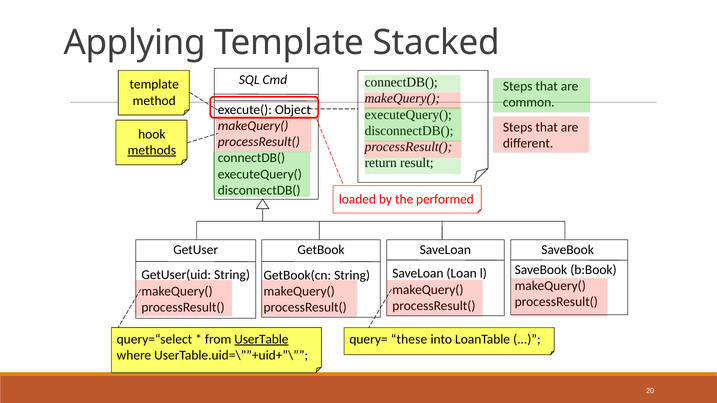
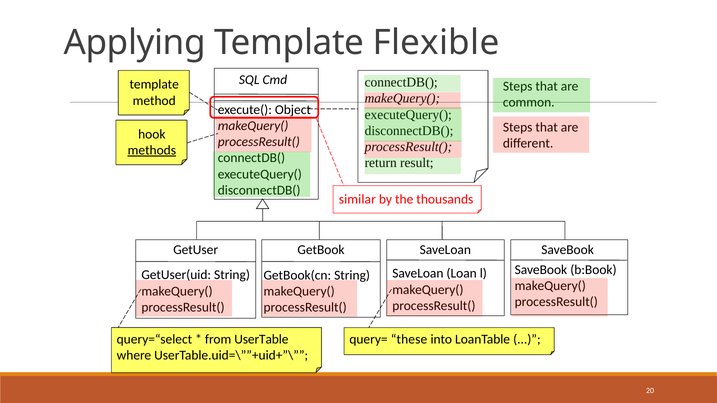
Stacked: Stacked -> Flexible (436, 43)
loaded: loaded -> similar (357, 199)
performed: performed -> thousands (445, 199)
UserTable underline: present -> none (261, 339)
